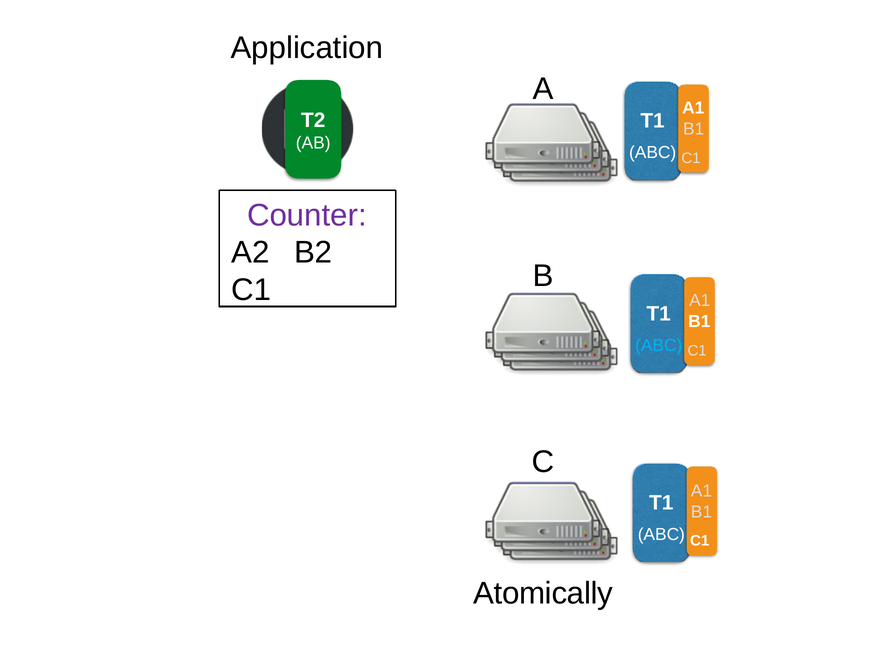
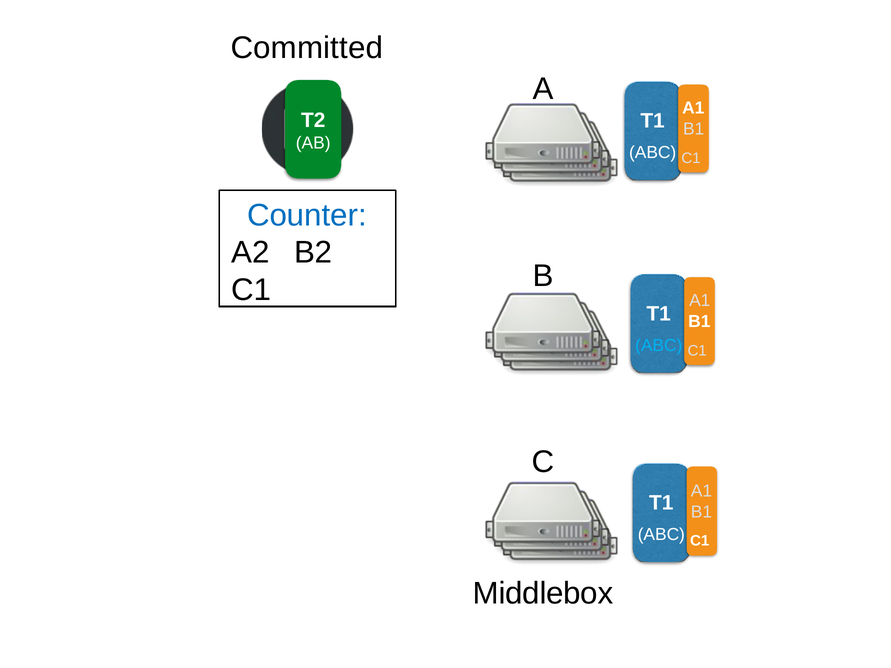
Application: Application -> Committed (307, 48)
Counter colour: purple -> blue (307, 215)
Atomically: Atomically -> Middlebox (543, 593)
